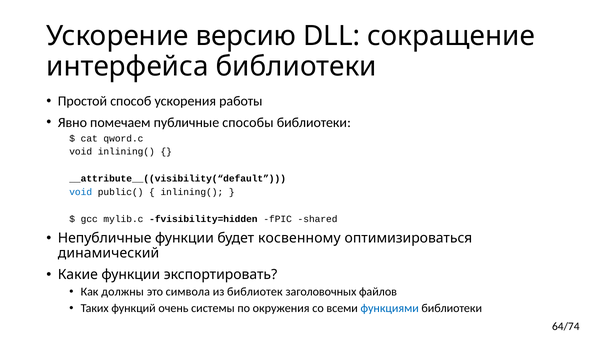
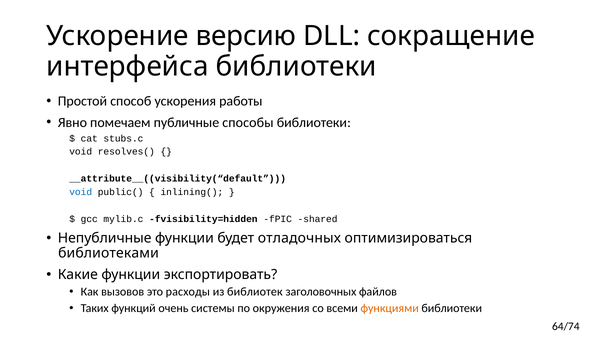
qword.c: qword.c -> stubs.c (123, 138)
void inlining(: inlining( -> resolves( (126, 152)
косвенному: косвенному -> отладочных (299, 238)
динамический: динамический -> библиотеками (108, 253)
должны: должны -> вызовов (123, 292)
символа: символа -> расходы (188, 292)
функциями colour: blue -> orange (390, 308)
